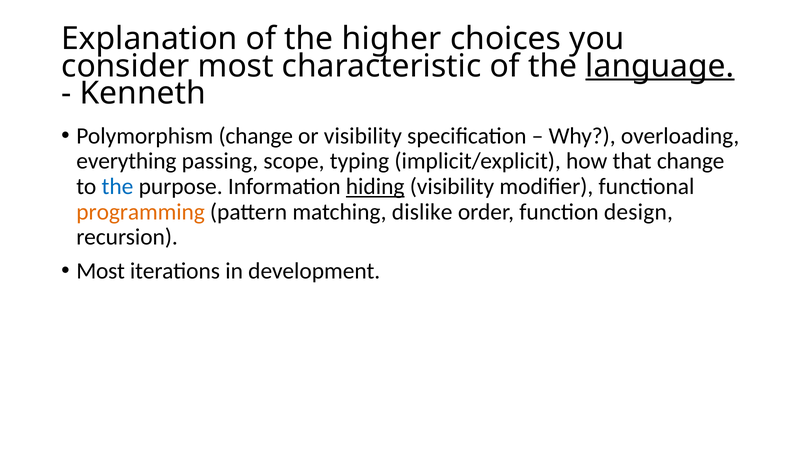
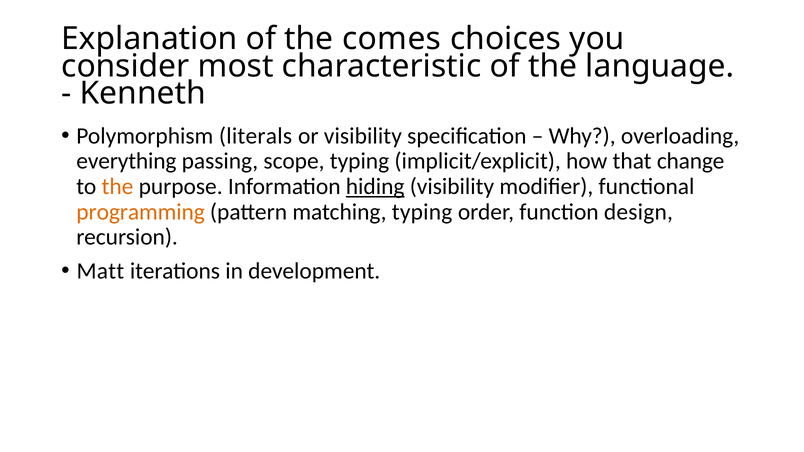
higher: higher -> comes (392, 39)
language underline: present -> none (660, 66)
Polymorphism change: change -> literals (256, 136)
the colour: blue -> orange (117, 187)
matching dislike: dislike -> typing (422, 212)
Most: Most -> Matt (100, 271)
